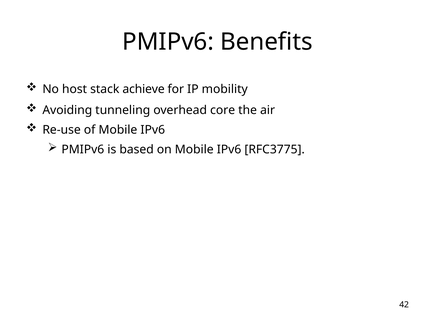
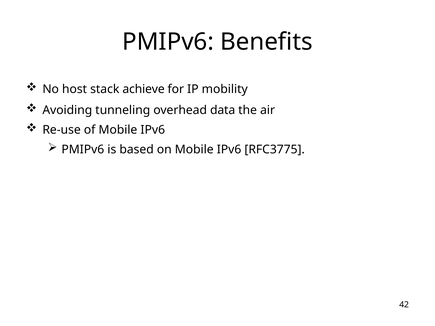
core: core -> data (223, 110)
